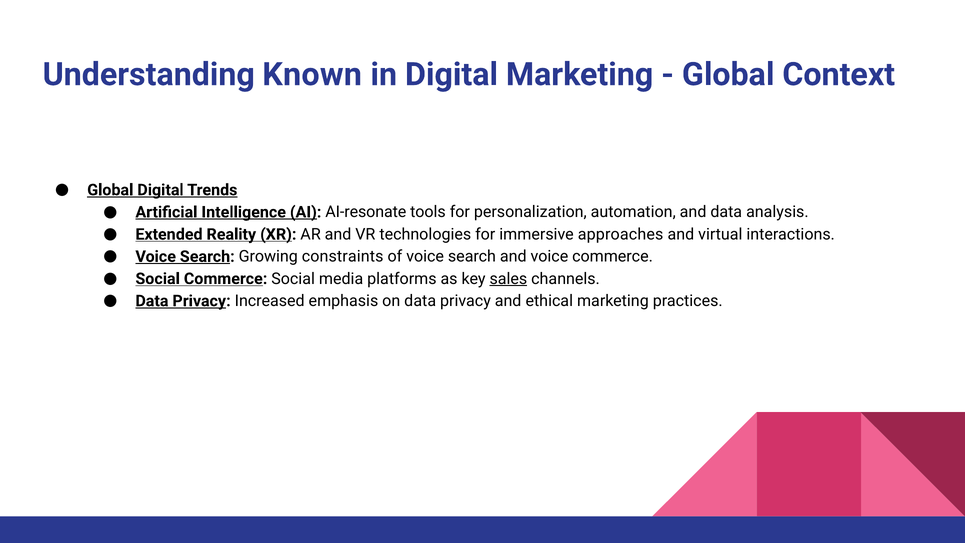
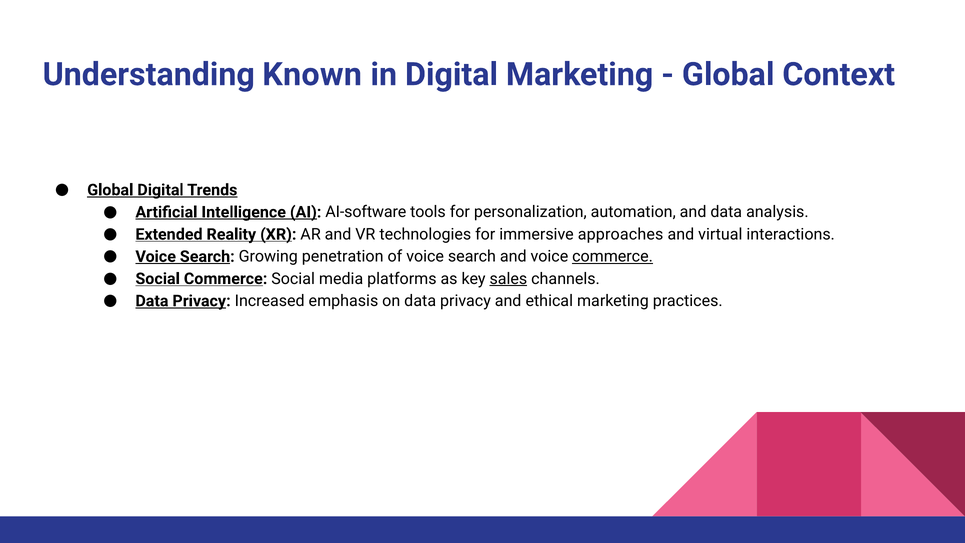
AI-resonate: AI-resonate -> AI-software (366, 212)
constraints: constraints -> penetration (343, 256)
commerce underline: none -> present (613, 256)
